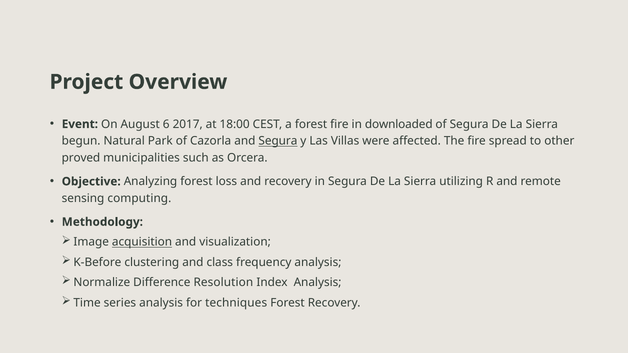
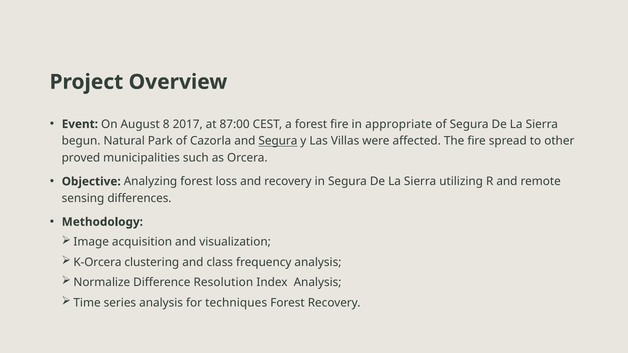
6: 6 -> 8 (166, 124)
18:00: 18:00 -> 87:00 (235, 124)
downloaded: downloaded -> appropriate (399, 124)
computing: computing -> differences (139, 199)
acquisition underline: present -> none (142, 242)
K-Before: K-Before -> K-Orcera (97, 262)
